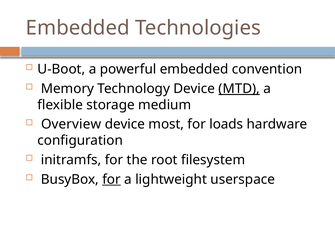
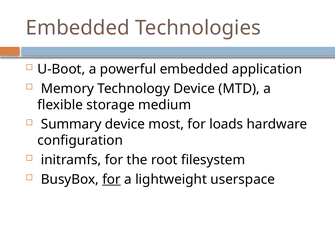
convention: convention -> application (267, 69)
MTD underline: present -> none (239, 89)
Overview: Overview -> Summary (71, 124)
